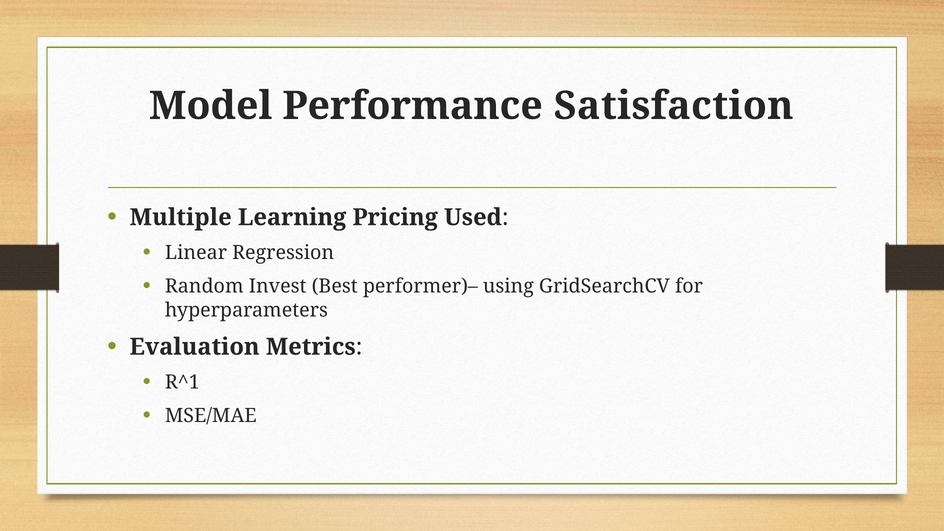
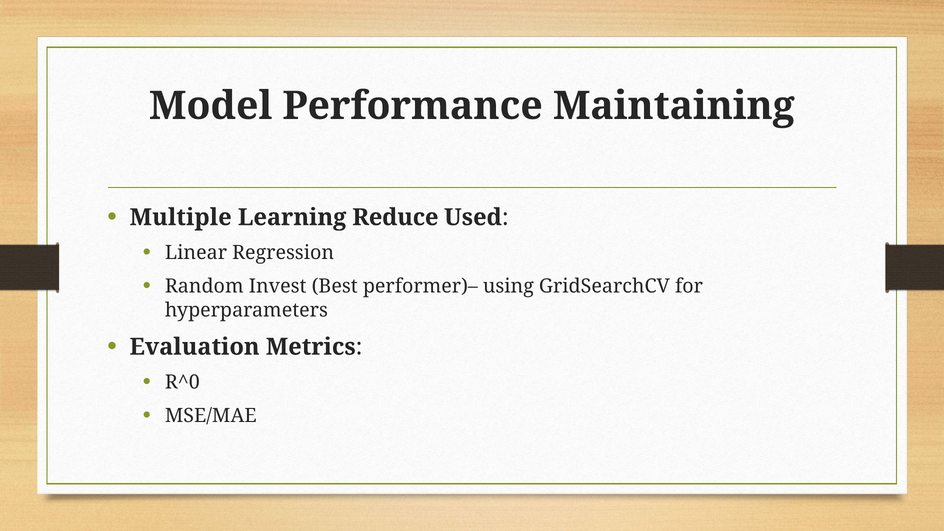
Satisfaction: Satisfaction -> Maintaining (674, 106)
Pricing: Pricing -> Reduce (395, 217)
R^1: R^1 -> R^0 (182, 382)
